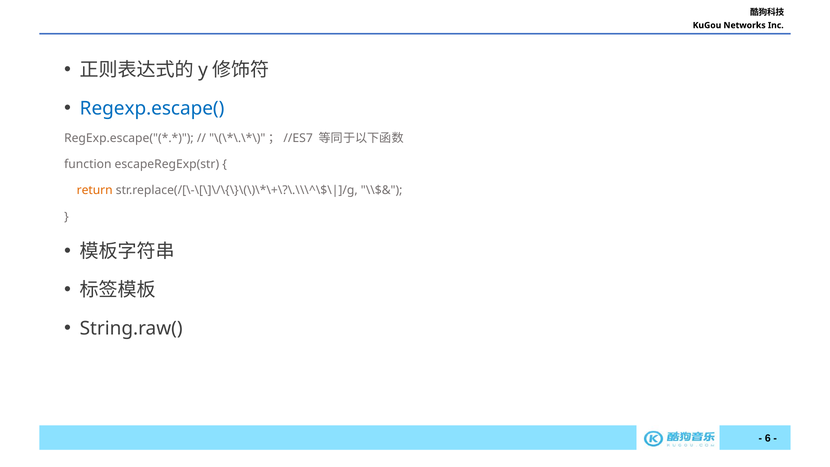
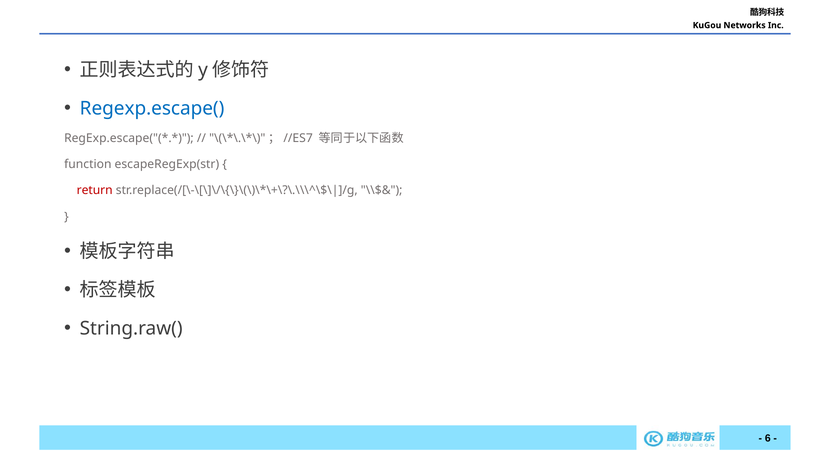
return colour: orange -> red (95, 190)
